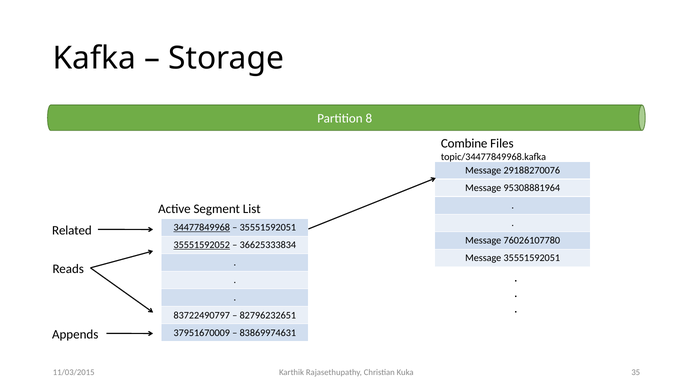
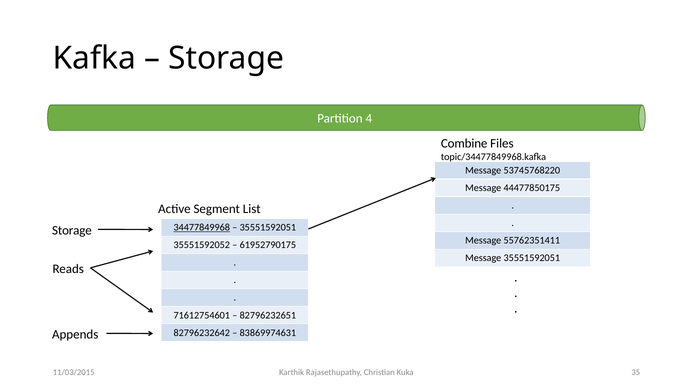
8: 8 -> 4 (369, 119)
29188270076: 29188270076 -> 53745768220 (532, 170)
95308881964: 95308881964 -> 44477850175 (532, 188)
Related: Related -> Storage (72, 230)
76026107780: 76026107780 -> 55762351411 (532, 240)
35551592052 underline: present -> none (202, 245)
36625333834: 36625333834 -> 61952790175 (268, 245)
83722490797: 83722490797 -> 71612754601 (202, 315)
37951670009: 37951670009 -> 82796232642 (202, 333)
